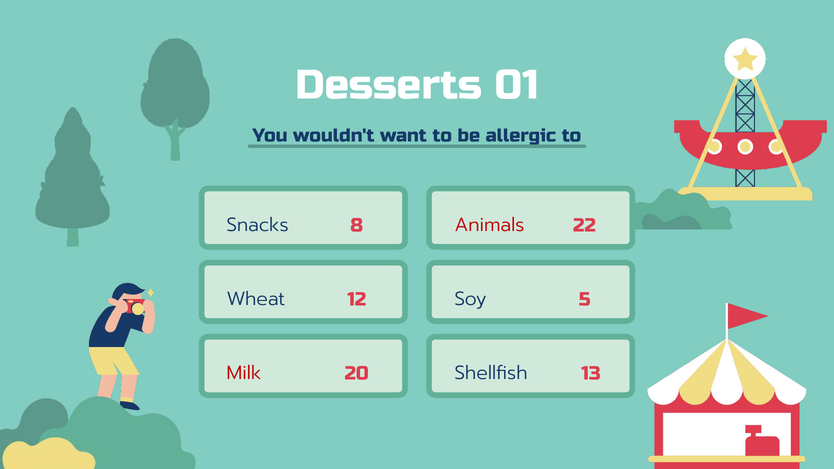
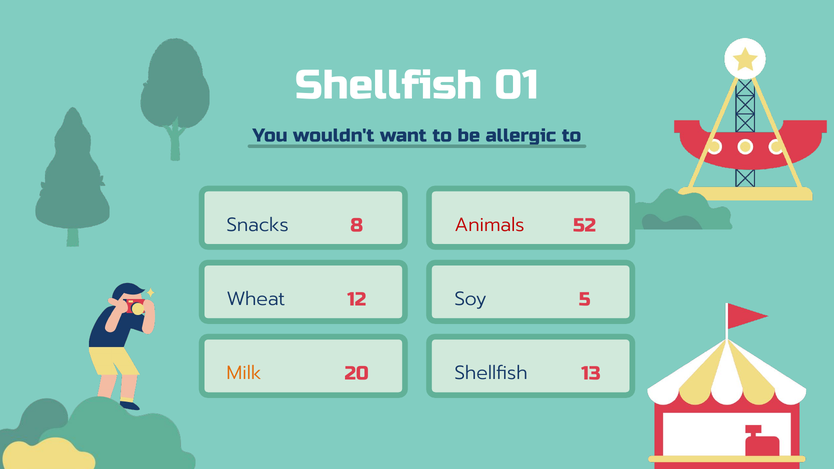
Desserts: Desserts -> Shellfish (389, 85)
22: 22 -> 52 (585, 225)
Milk colour: red -> orange (244, 373)
